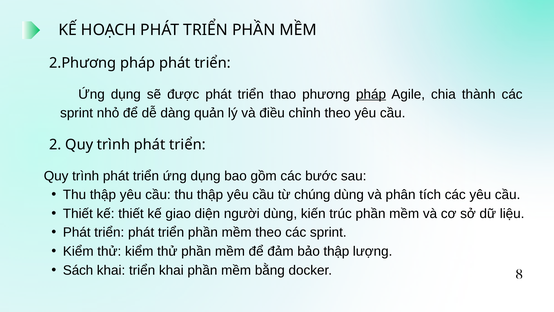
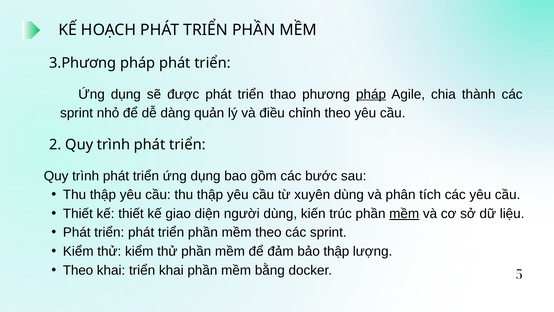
2.Phương: 2.Phương -> 3.Phương (83, 63)
chúng: chúng -> xuyên (312, 195)
mềm underline: none -> present (404, 213)
Sách: Sách -> Theo (78, 270)
8: 8 -> 5 (519, 274)
